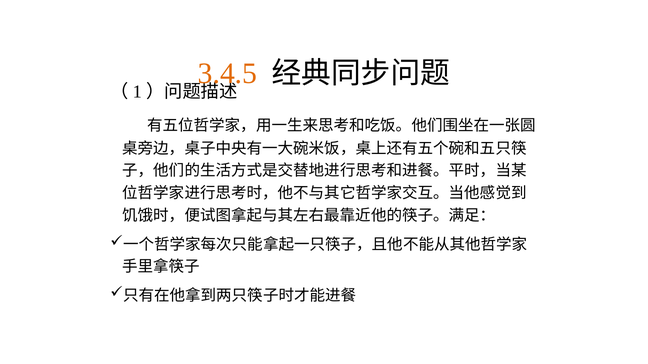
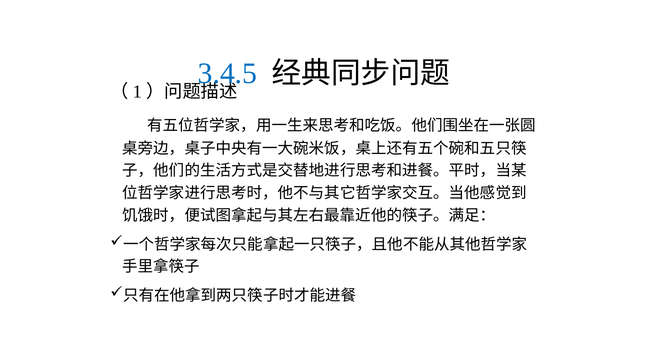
3.4.5 colour: orange -> blue (227, 74)
